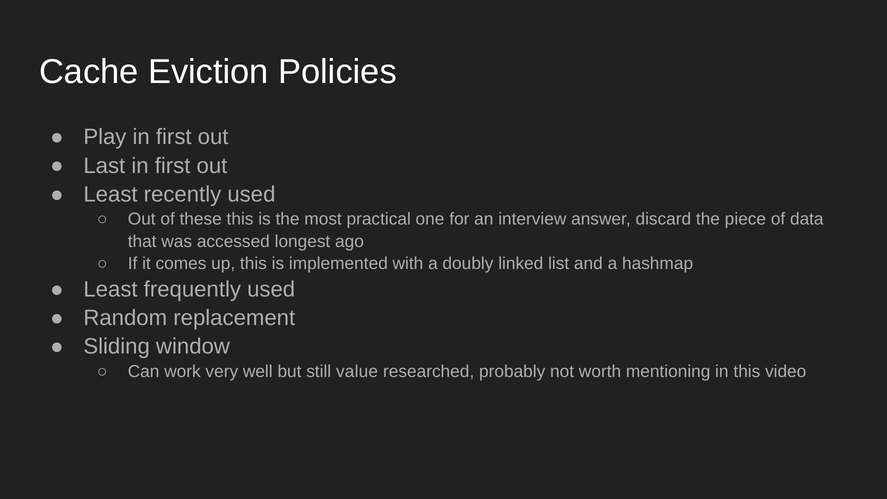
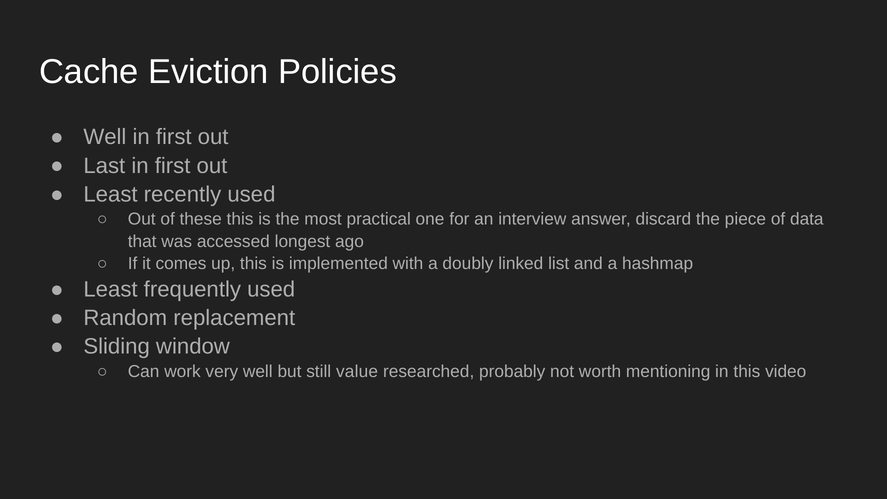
Play: Play -> Well (105, 137)
